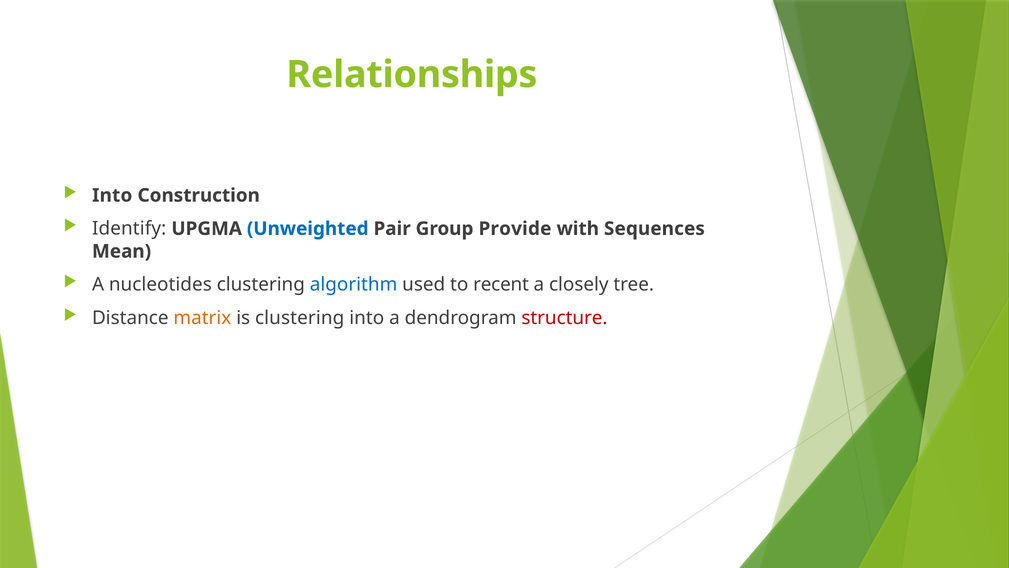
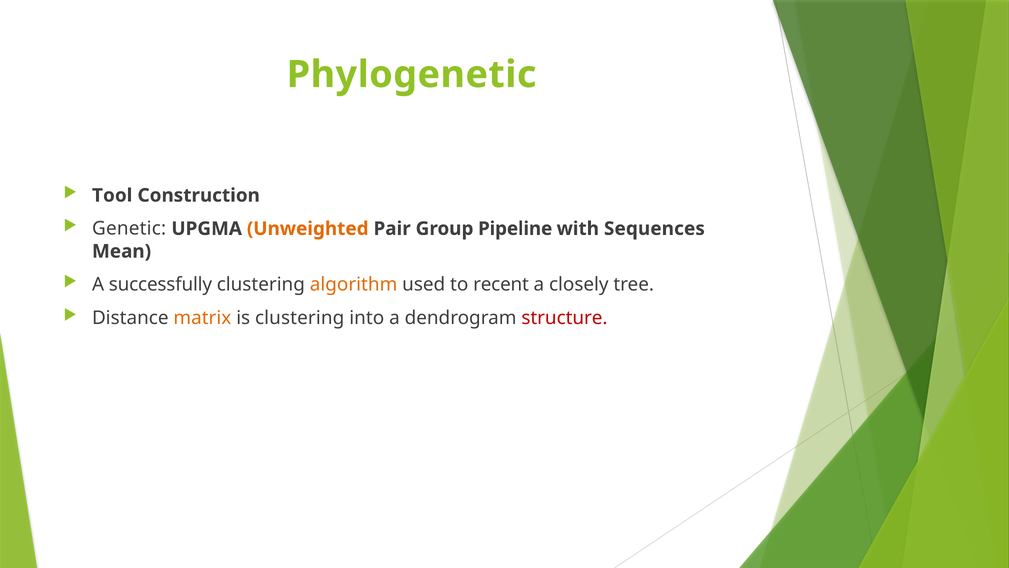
Relationships: Relationships -> Phylogenetic (412, 75)
Into: Into -> Tool (112, 195)
Identify: Identify -> Genetic (129, 228)
Unweighted colour: blue -> orange (308, 228)
Provide: Provide -> Pipeline (515, 228)
nucleotides: nucleotides -> successfully (160, 284)
algorithm colour: blue -> orange (354, 284)
